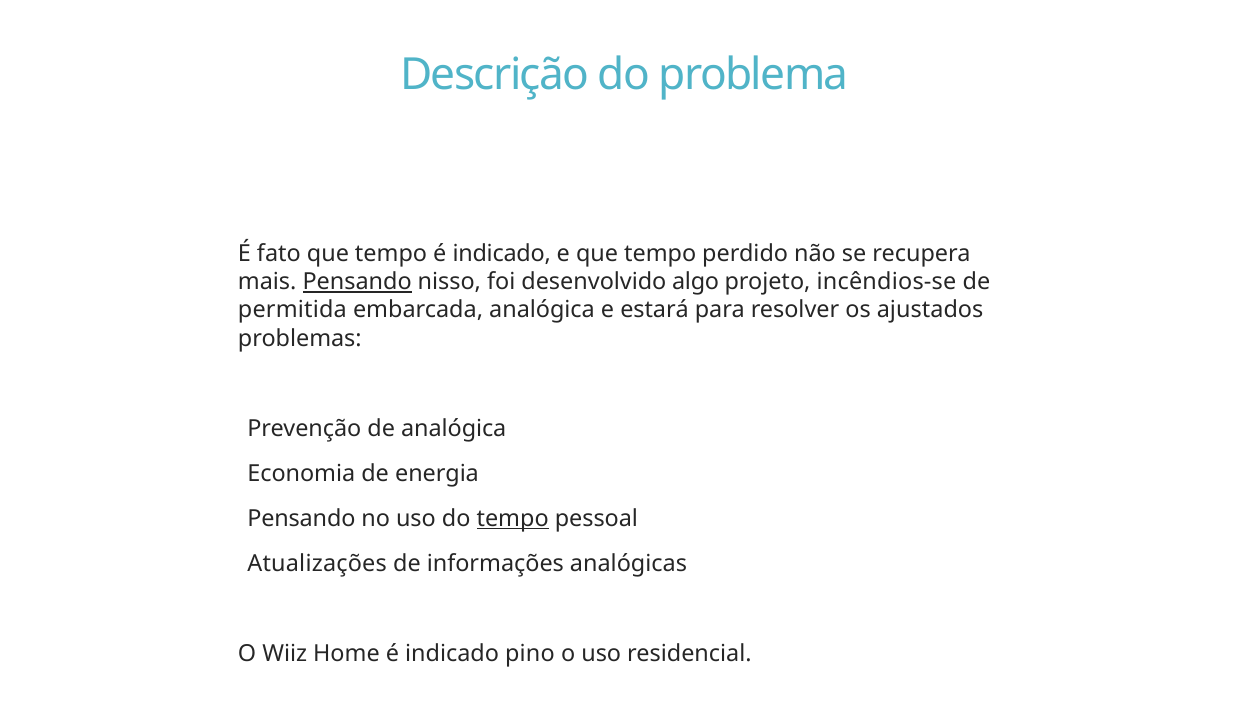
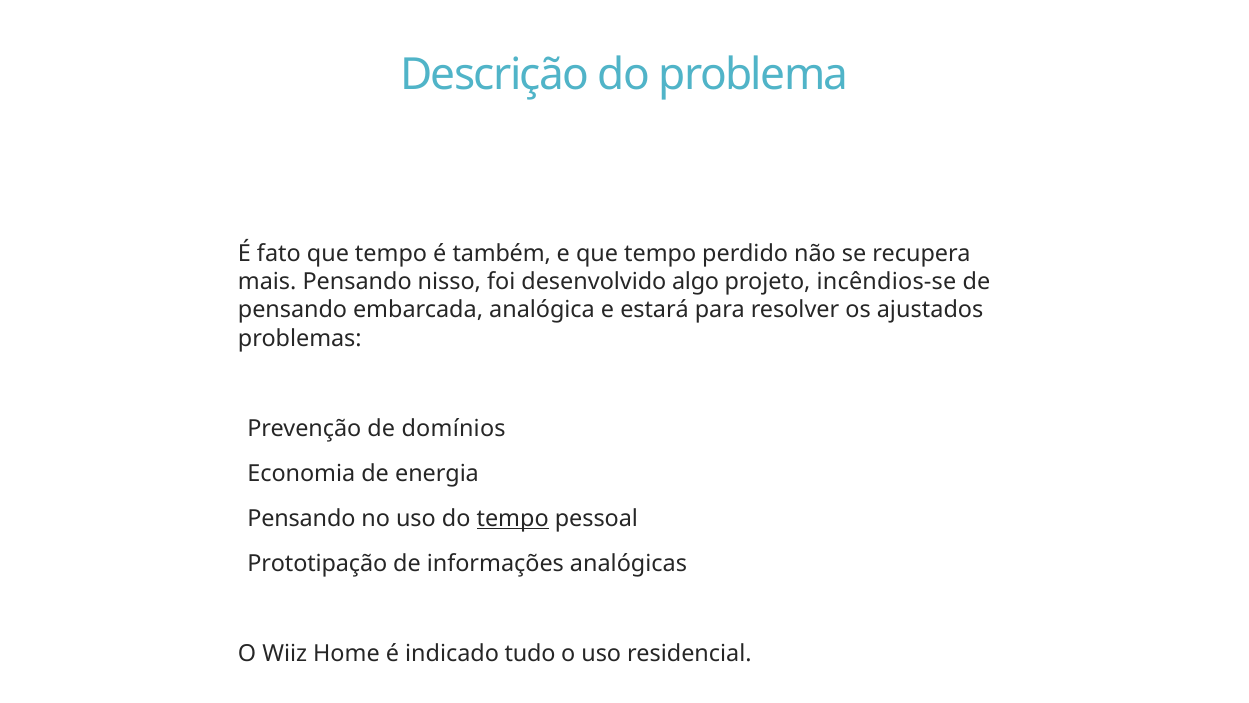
tempo é indicado: indicado -> também (502, 254)
Pensando underline: present -> none (357, 282)
permitida: permitida -> pensando (292, 310)
de analógica: analógica -> domínios (454, 428)
Atualizações: Atualizações -> Prototipação (317, 563)
pino: pino -> tudo (530, 653)
